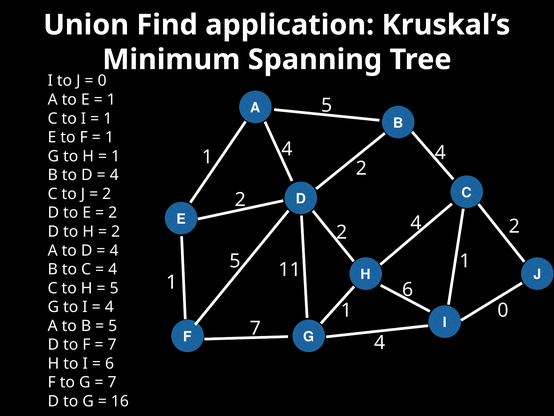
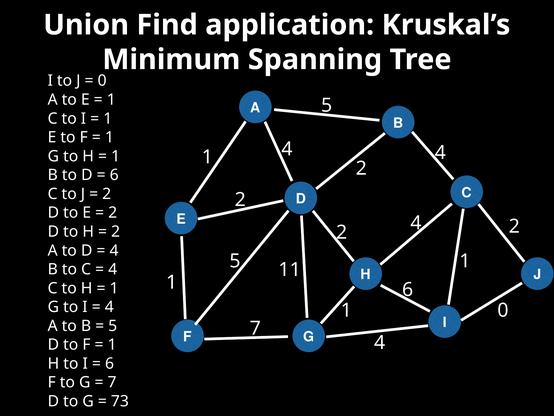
4: 4 -> 6 (114, 175)
5: 5 -> 1 (114, 288)
7: 7 -> 1 (112, 344)
16: 16 -> 73 (120, 401)
